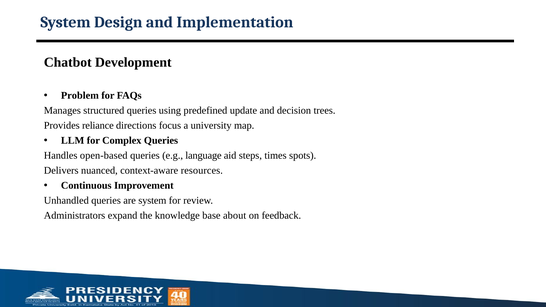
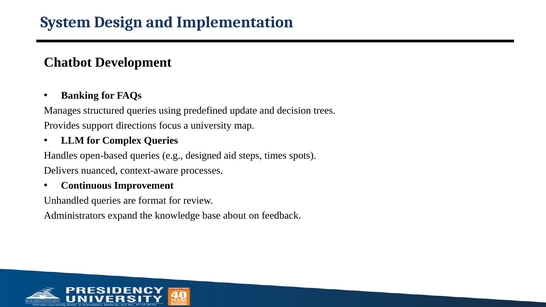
Problem: Problem -> Banking (80, 96)
reliance: reliance -> support (98, 126)
language: language -> designed (203, 156)
resources: resources -> processes (202, 171)
are system: system -> format (152, 201)
